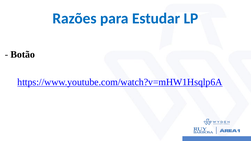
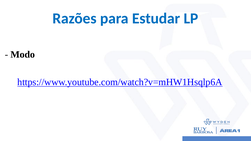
Botão: Botão -> Modo (23, 55)
